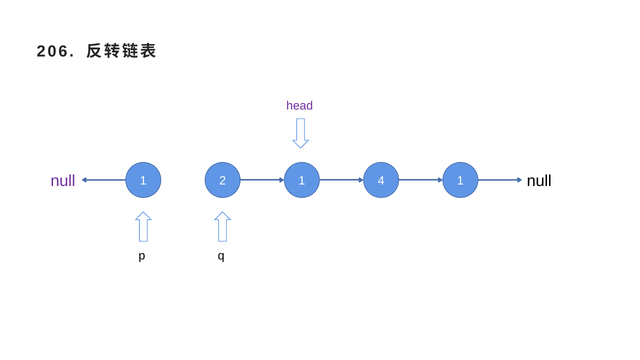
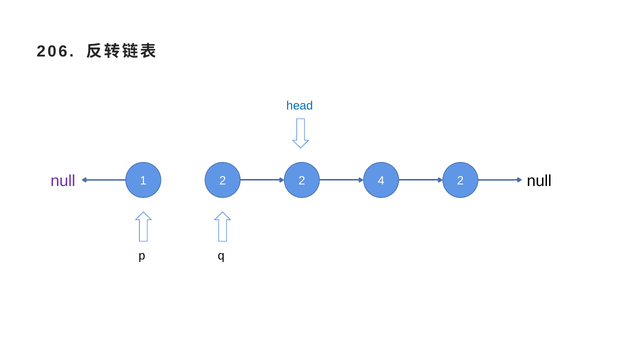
head colour: purple -> blue (300, 106)
2 1: 1 -> 2 (302, 181)
4 1: 1 -> 2 (460, 181)
